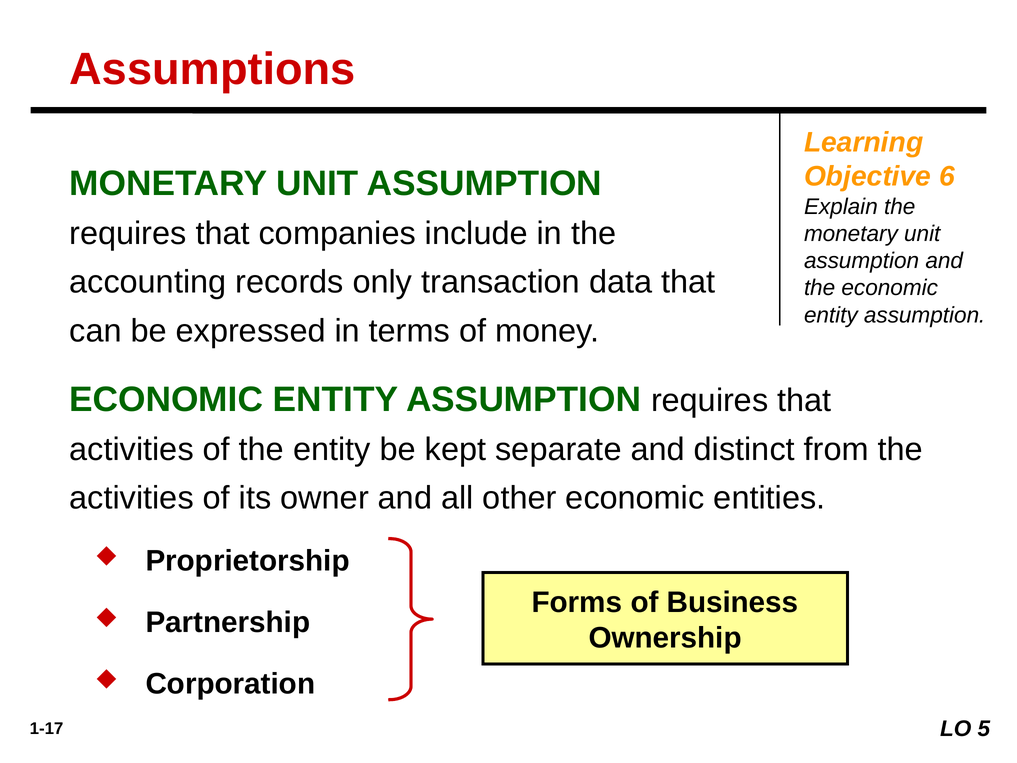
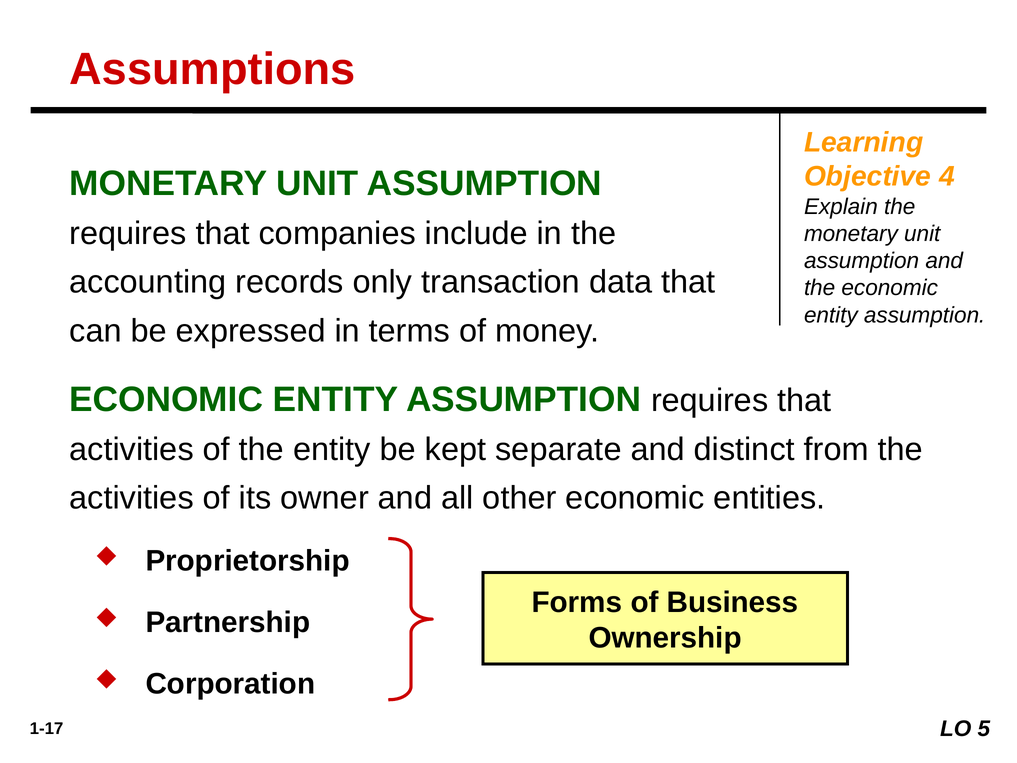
6: 6 -> 4 (947, 176)
